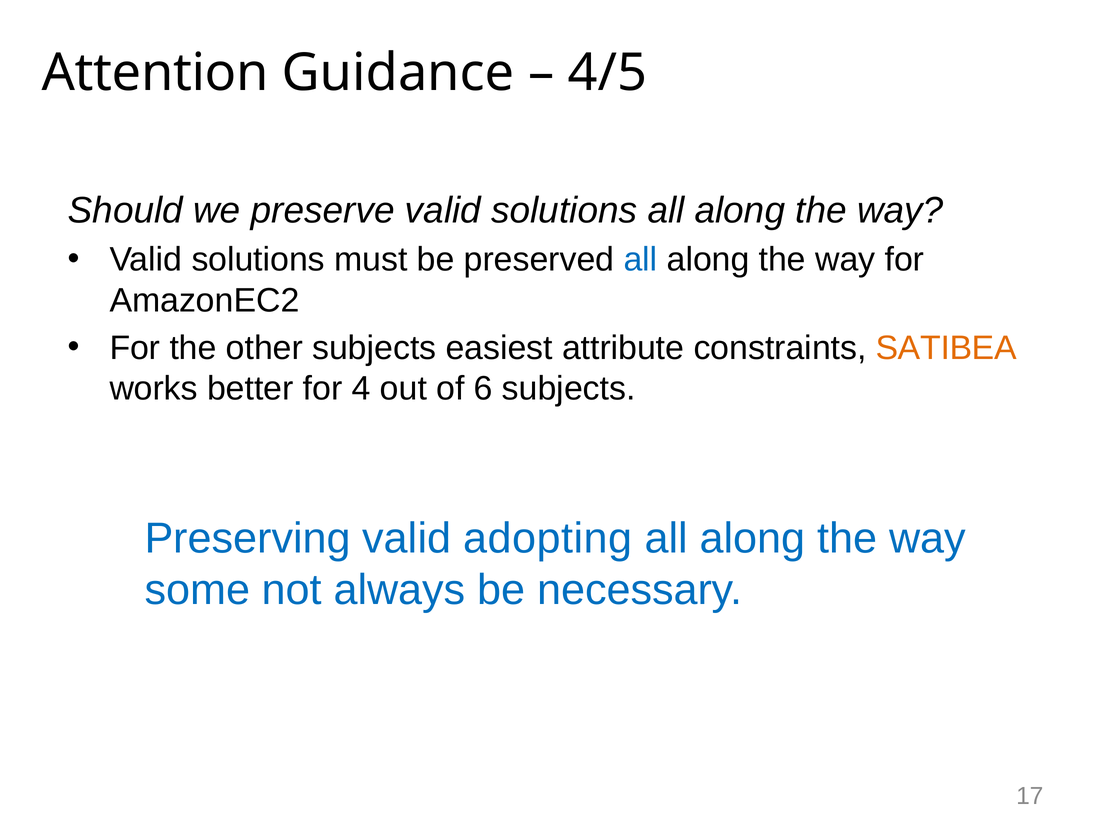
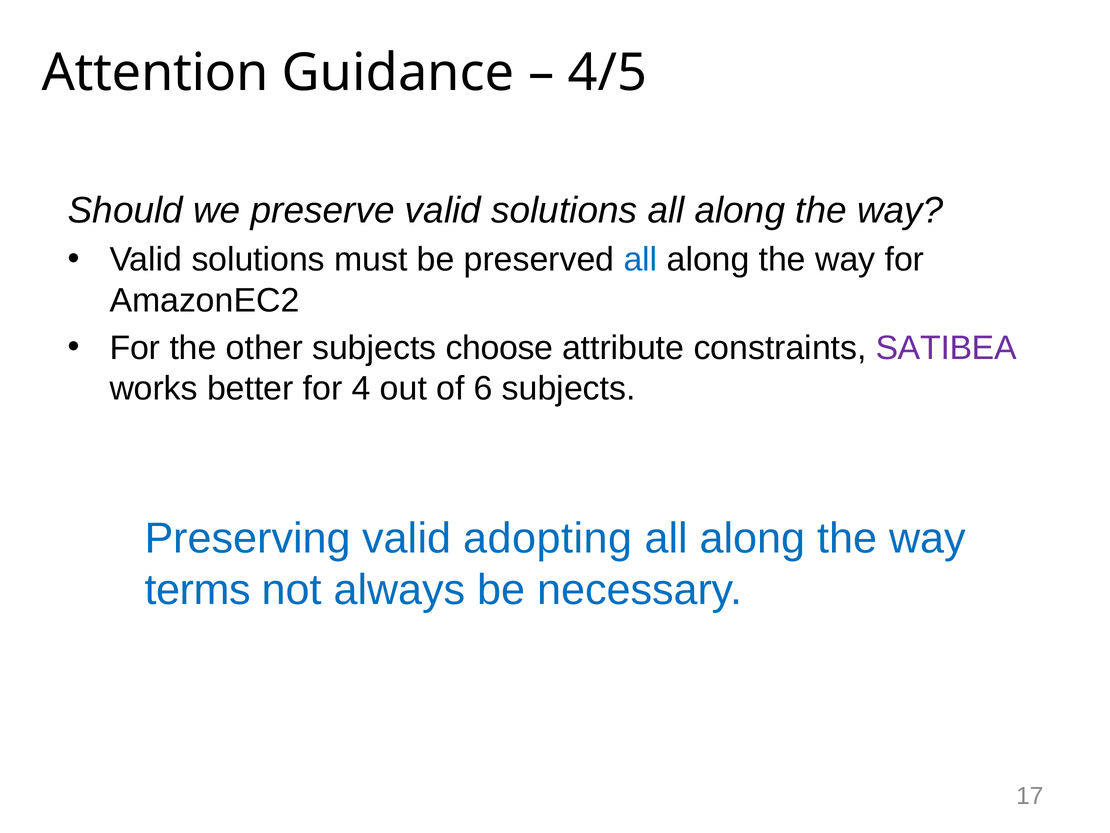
easiest: easiest -> choose (499, 348)
SATIBEA colour: orange -> purple (946, 348)
some: some -> terms (198, 590)
